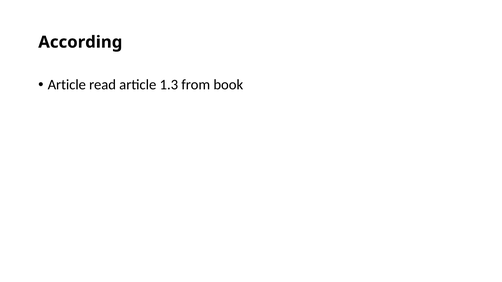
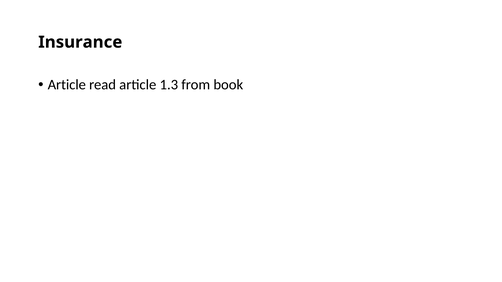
According: According -> Insurance (80, 42)
